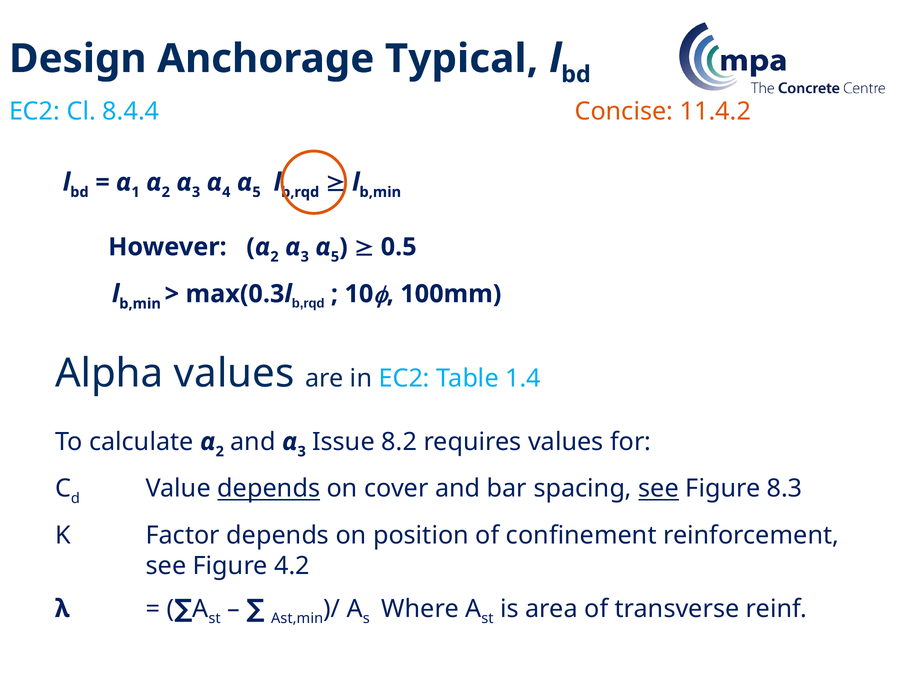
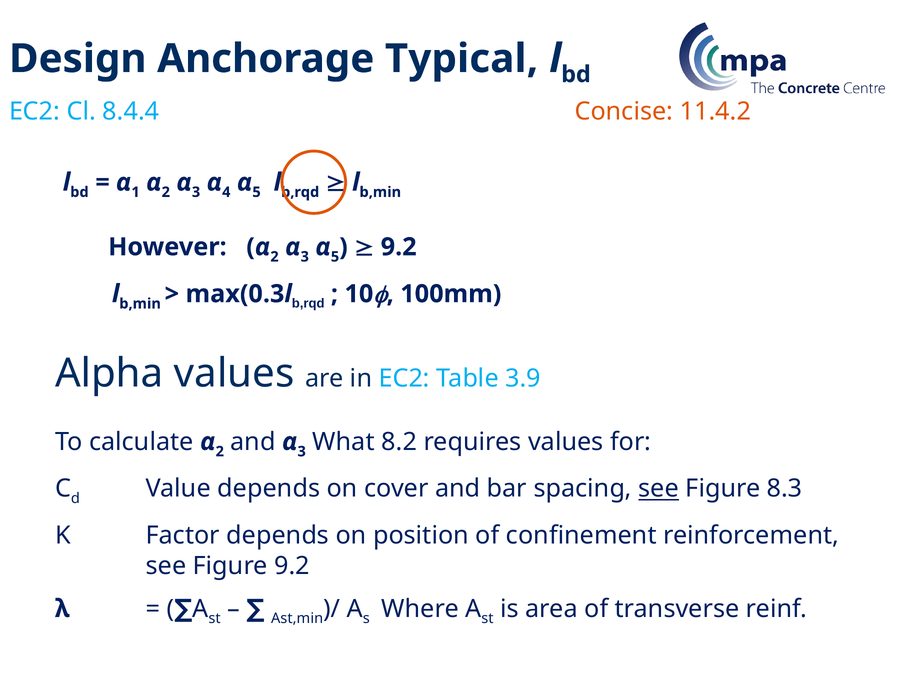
0.5: 0.5 -> 9.2 (399, 247)
1.4: 1.4 -> 3.9 (523, 378)
Issue: Issue -> What (344, 442)
depends underline: present -> none (269, 489)
Figure 4.2: 4.2 -> 9.2 (292, 566)
